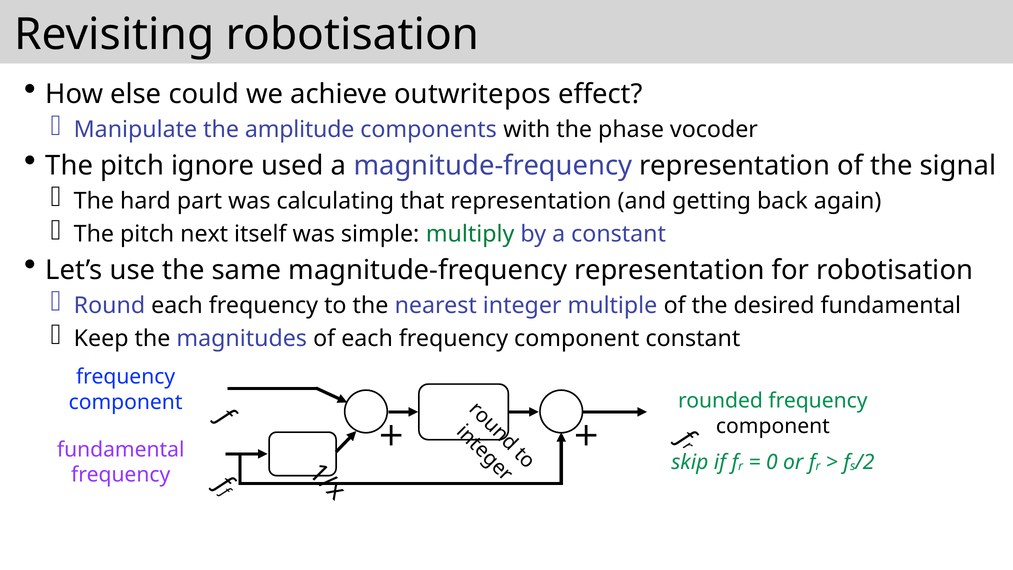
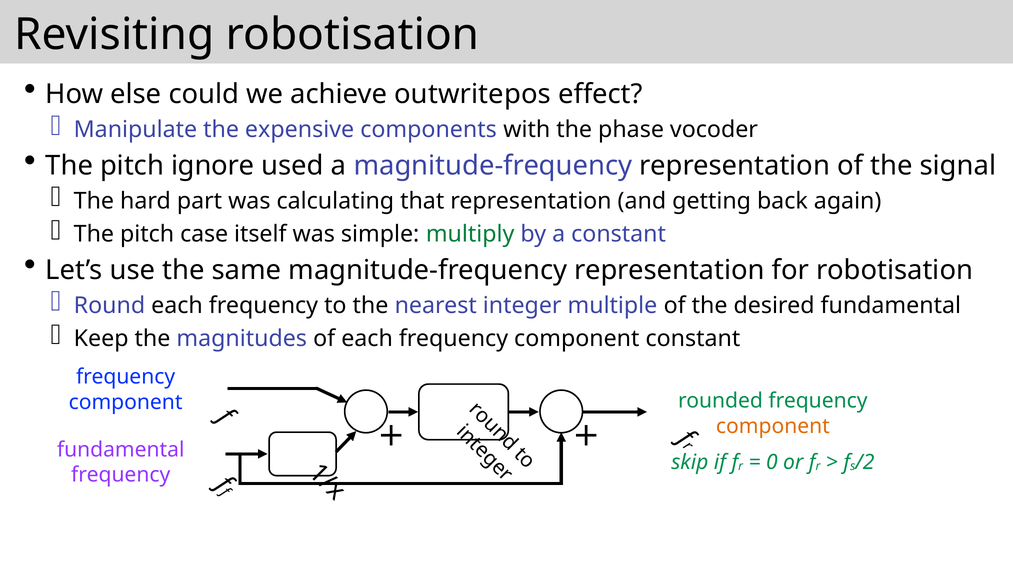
amplitude: amplitude -> expensive (300, 130)
next: next -> case (204, 234)
component colour: black -> orange (773, 426)
